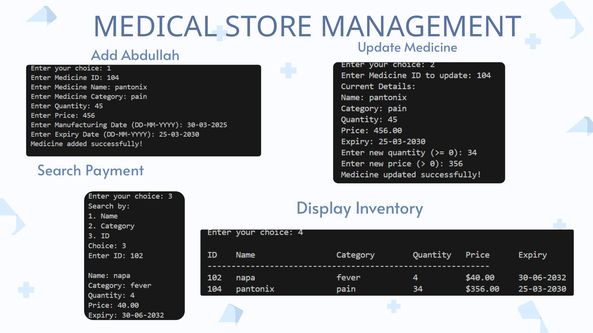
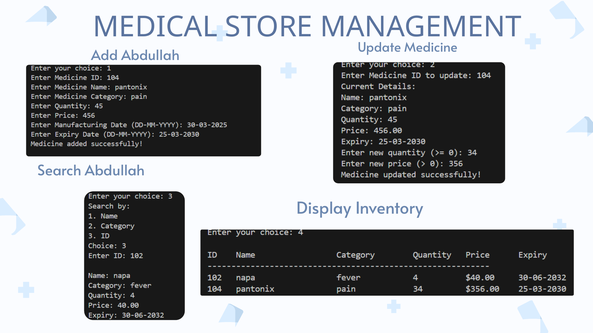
Search Payment: Payment -> Abdullah (115, 171)
